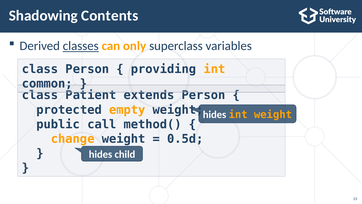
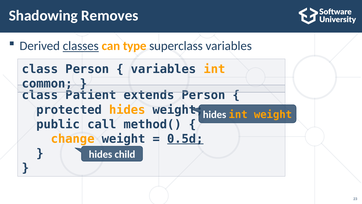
Contents: Contents -> Removes (110, 16)
only: only -> type (135, 46)
providing: providing -> variables (164, 69)
protected empty: empty -> hides (127, 110)
0.5d underline: none -> present (185, 139)
